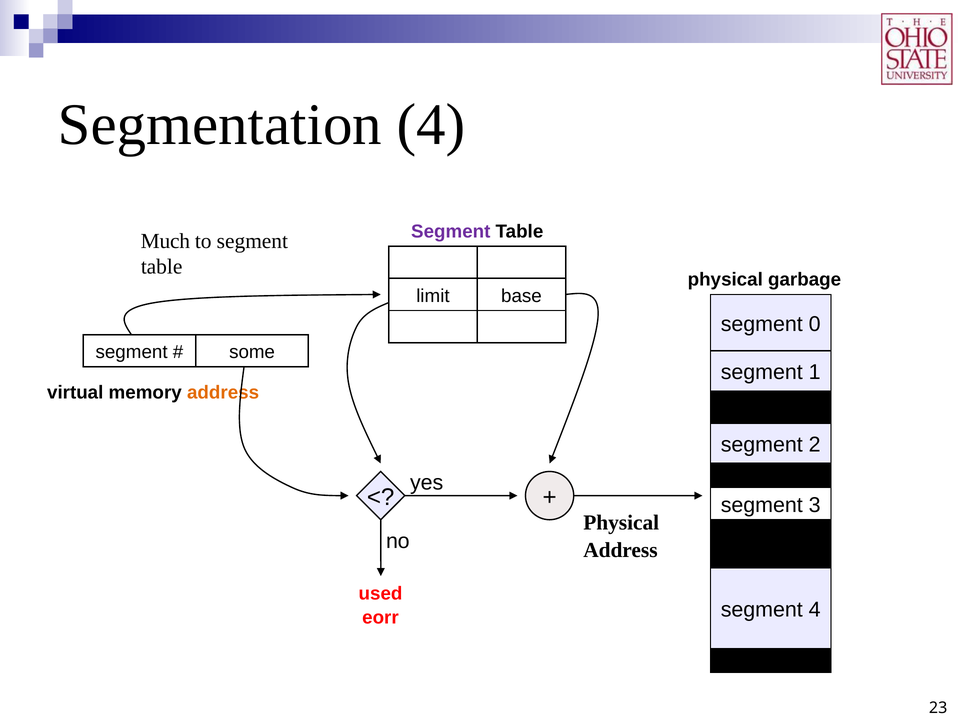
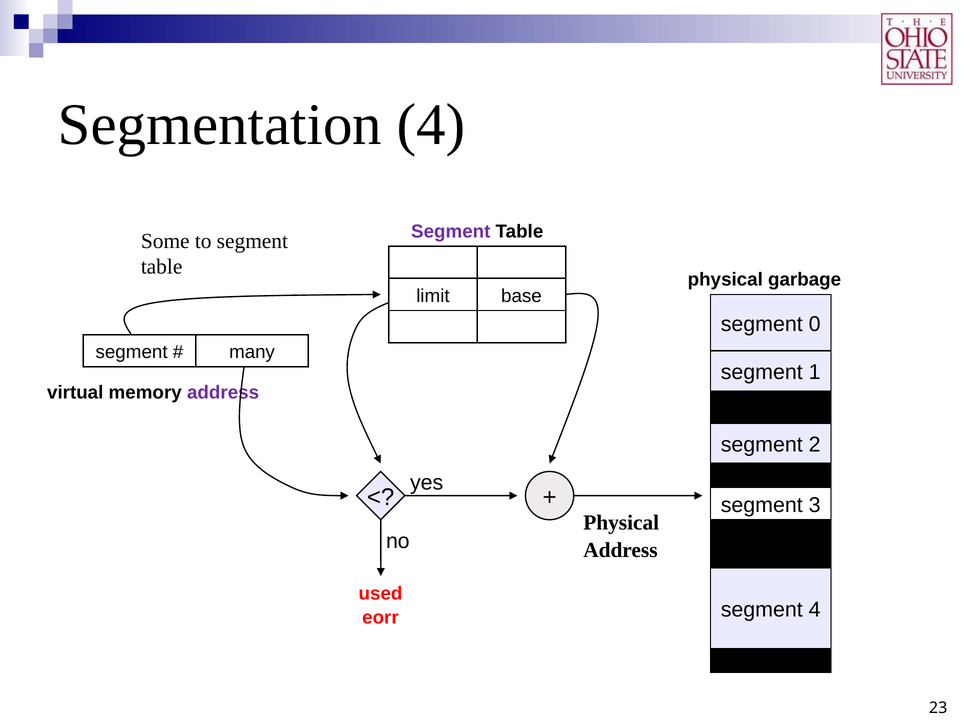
Much: Much -> Some (165, 241)
some: some -> many (252, 352)
address colour: orange -> purple (223, 392)
